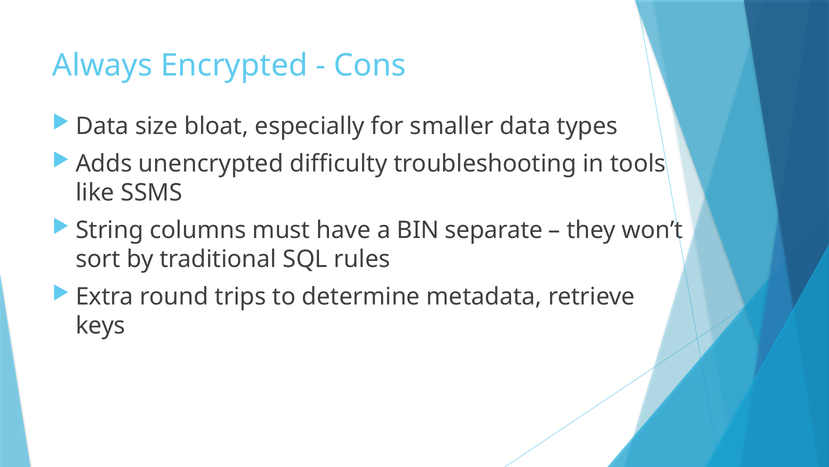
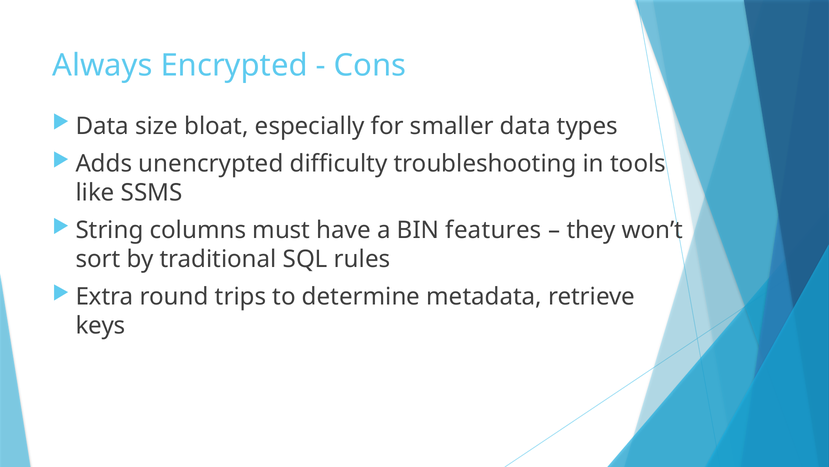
separate: separate -> features (494, 230)
